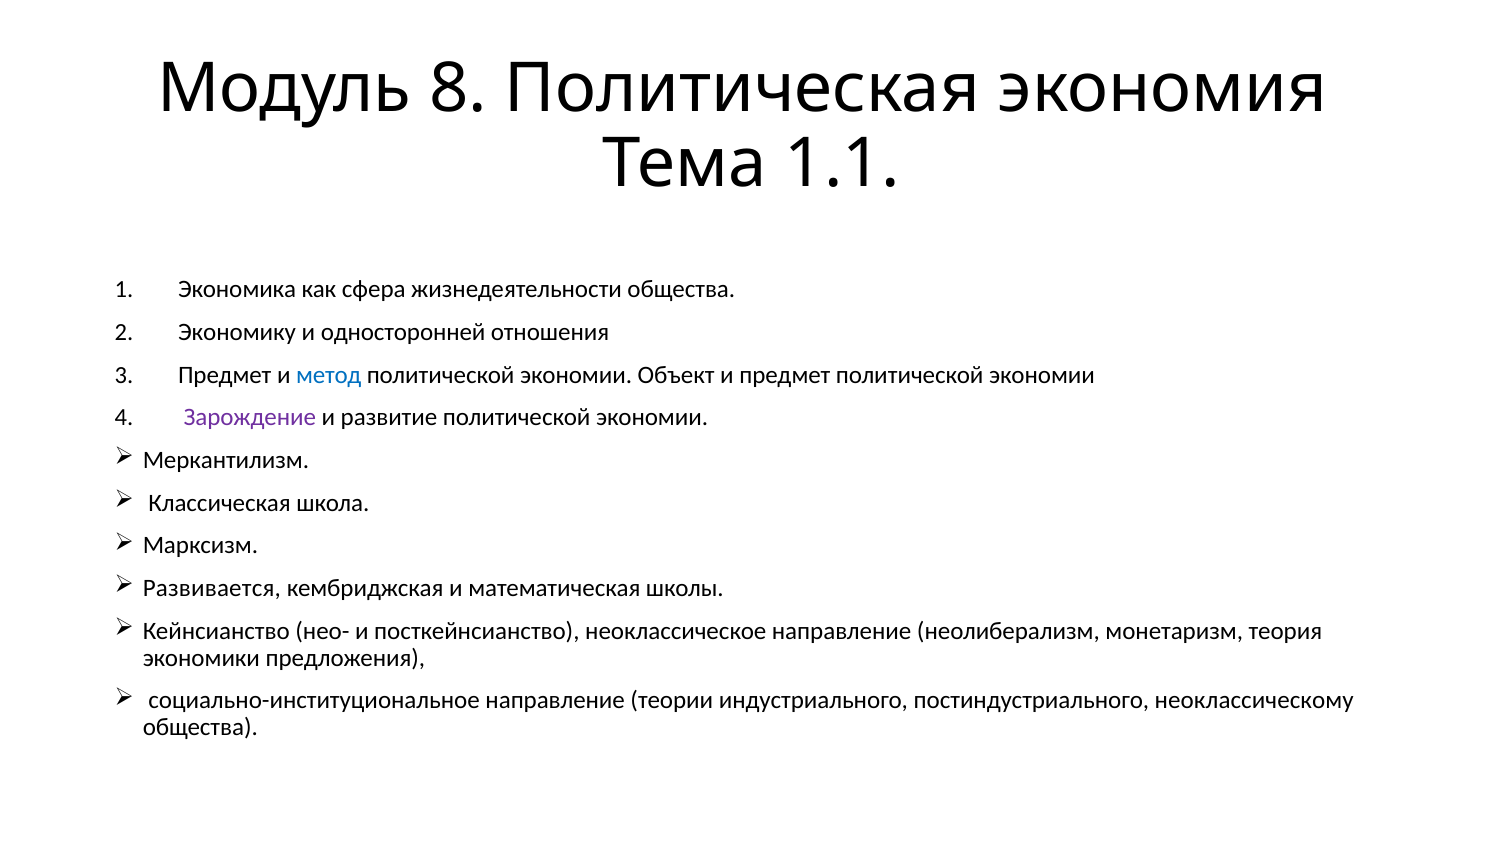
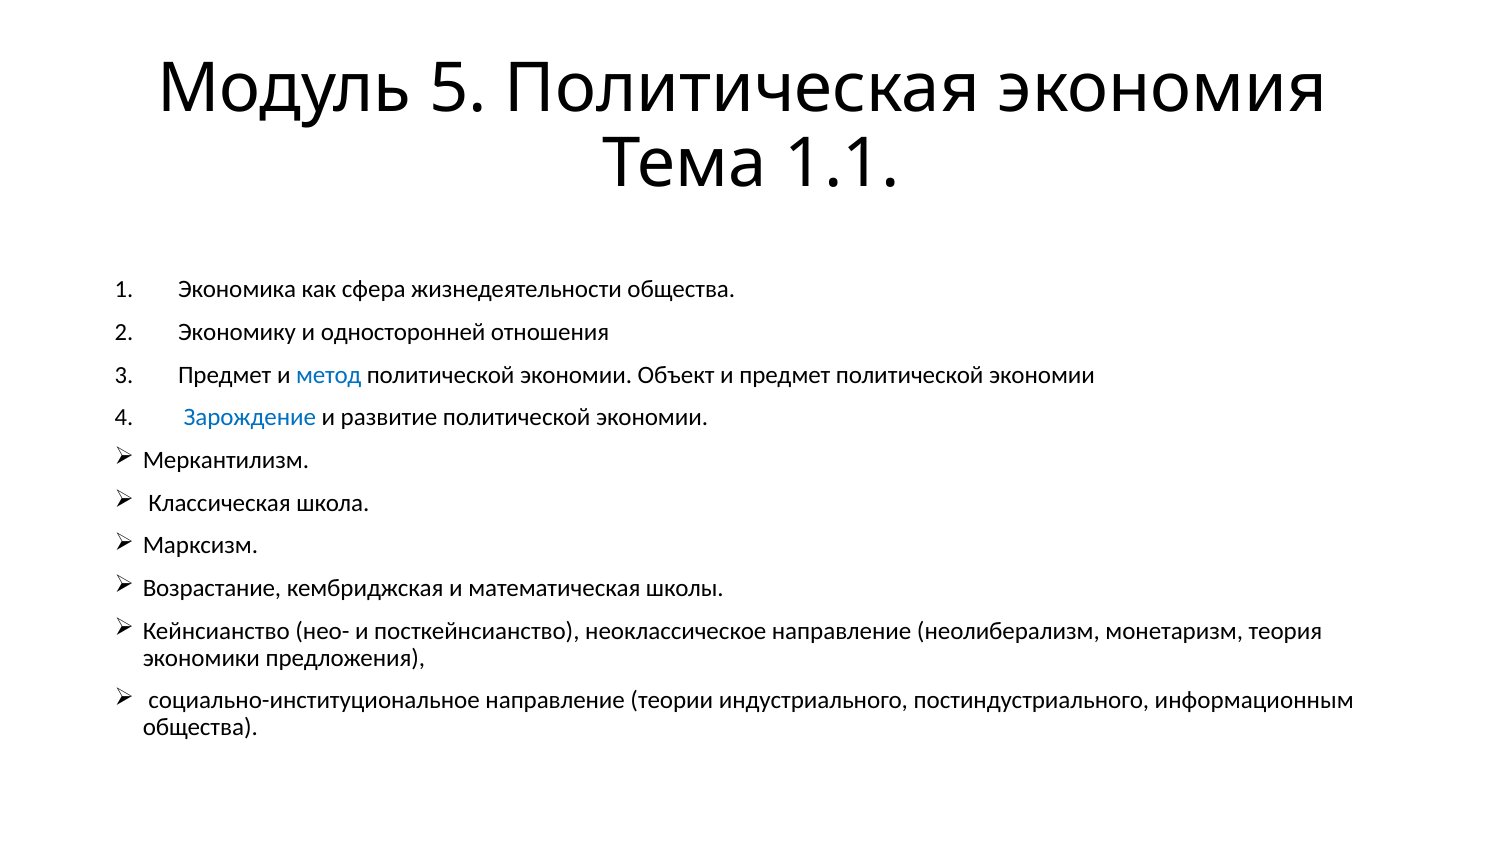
8: 8 -> 5 (458, 89)
Зарождение colour: purple -> blue (250, 418)
Развивается: Развивается -> Возрастание (212, 589)
неоклассическому: неоклассическому -> информационным (1254, 701)
